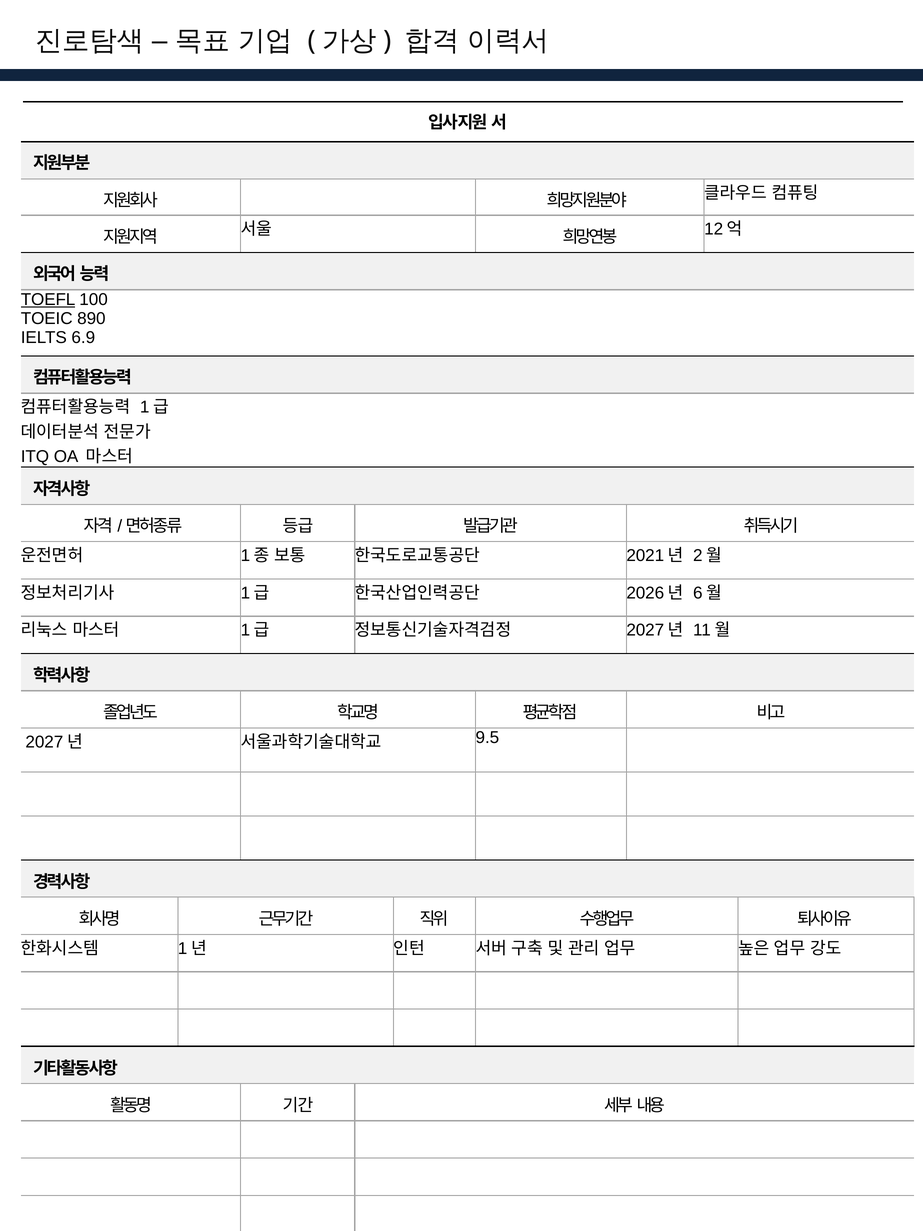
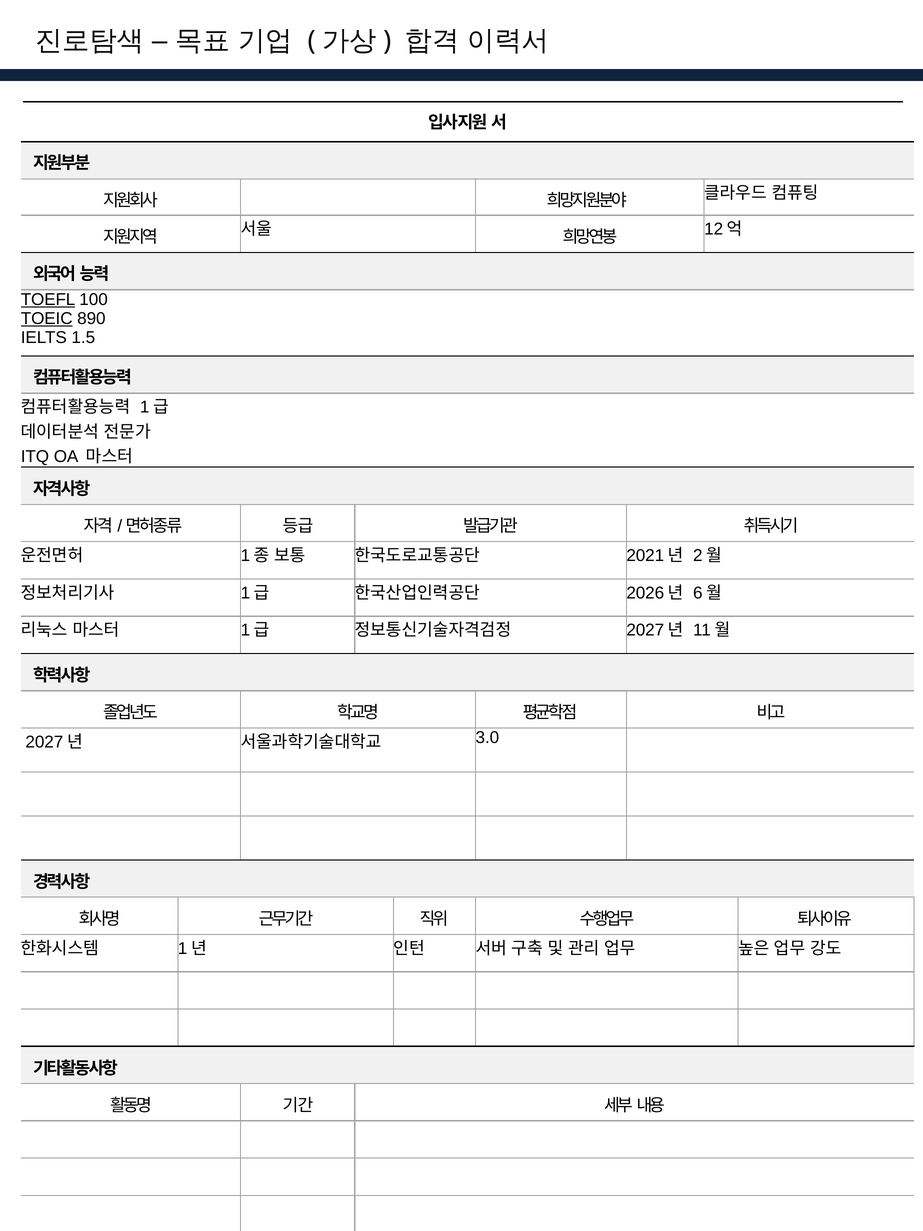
TOEIC underline: none -> present (47, 319)
6.9: 6.9 -> 1.5 (83, 338)
9.5: 9.5 -> 3.0 (487, 738)
